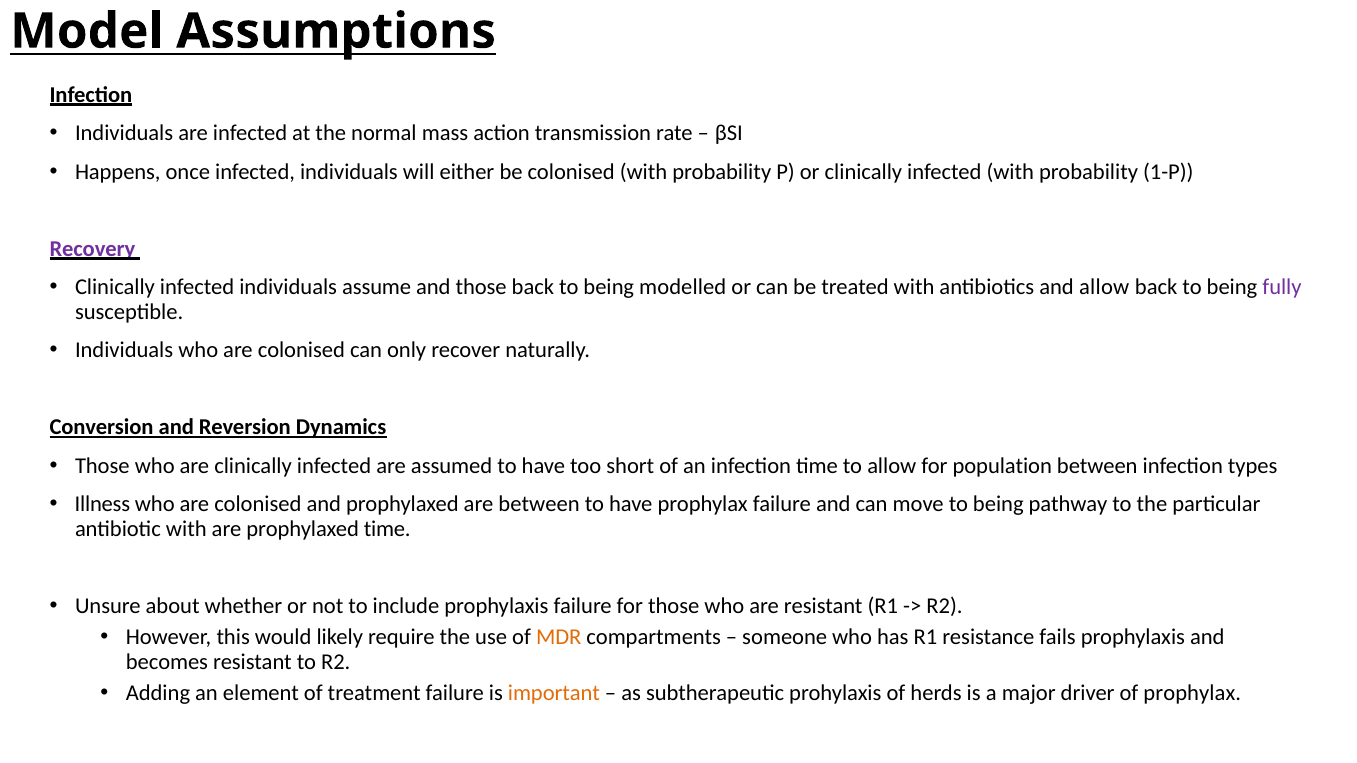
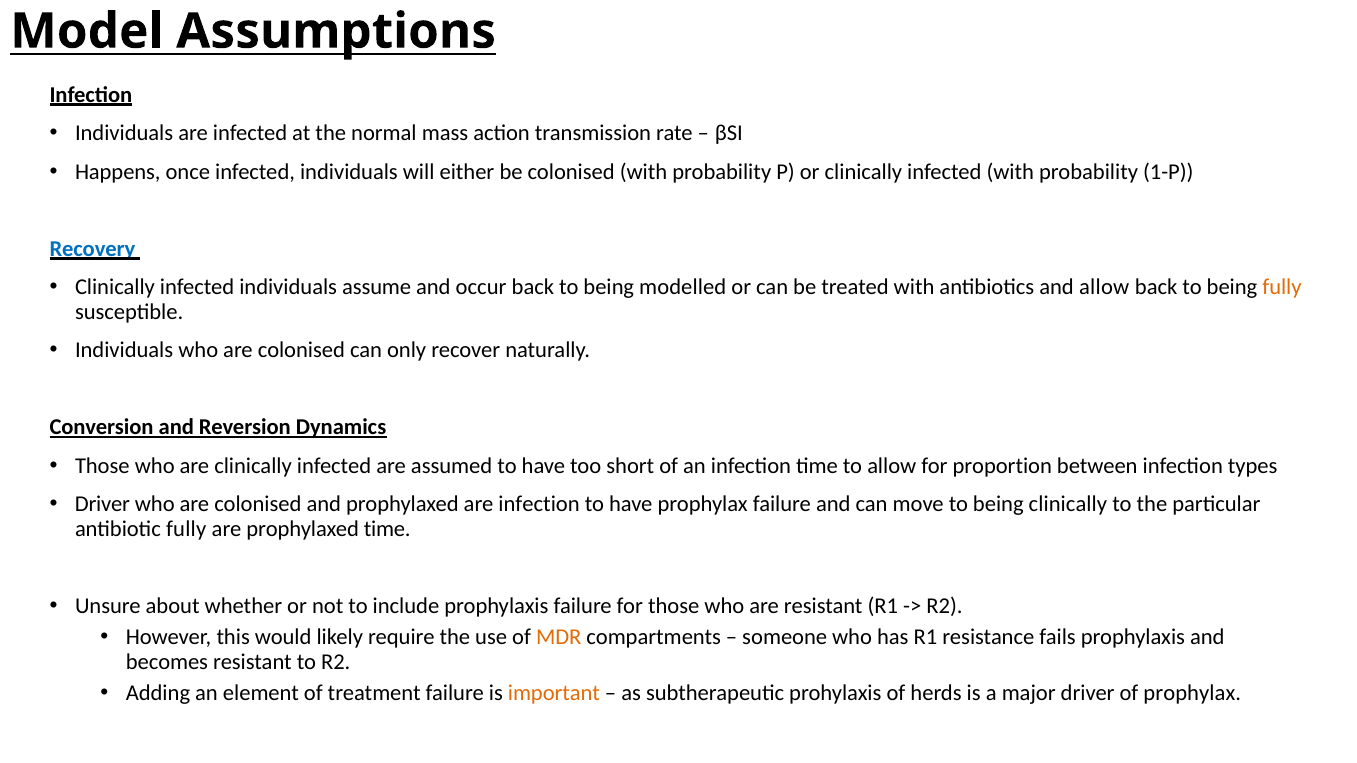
Recovery colour: purple -> blue (92, 249)
and those: those -> occur (481, 287)
fully colour: purple -> orange (1282, 287)
population: population -> proportion (1002, 466)
Illness: Illness -> Driver (102, 504)
are between: between -> infection (539, 504)
being pathway: pathway -> clinically (1068, 504)
antibiotic with: with -> fully (186, 529)
